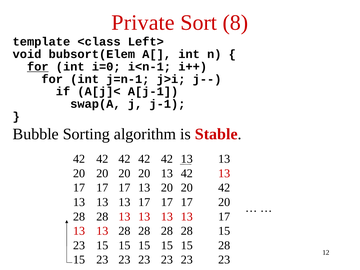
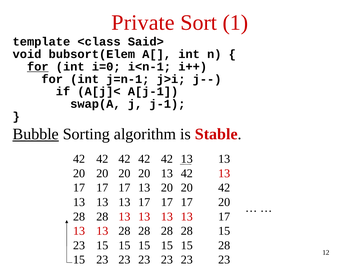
8: 8 -> 1 (235, 23)
Left>: Left> -> Said> (146, 42)
Bubble underline: none -> present (36, 134)
